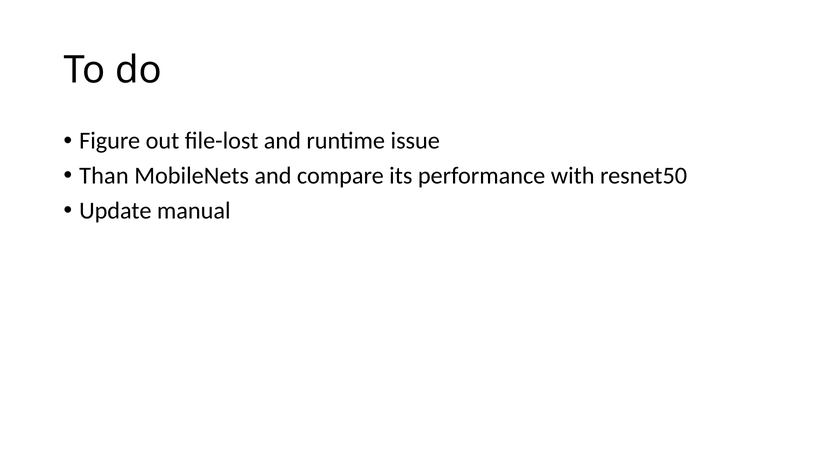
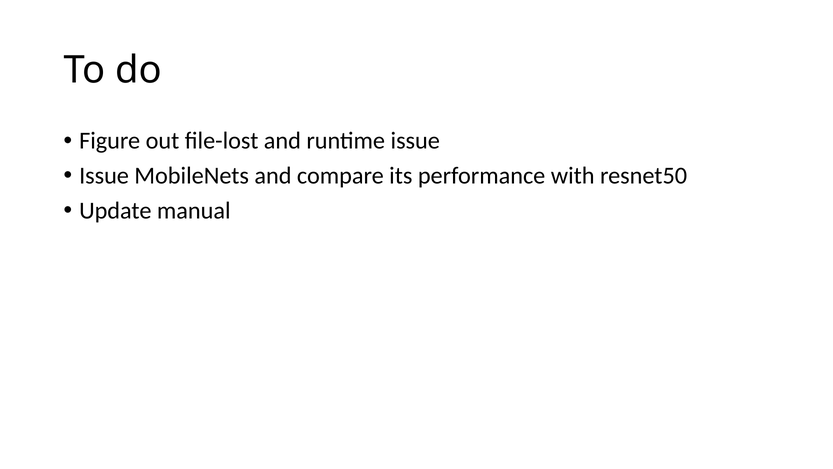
Than: Than -> Issue (104, 176)
